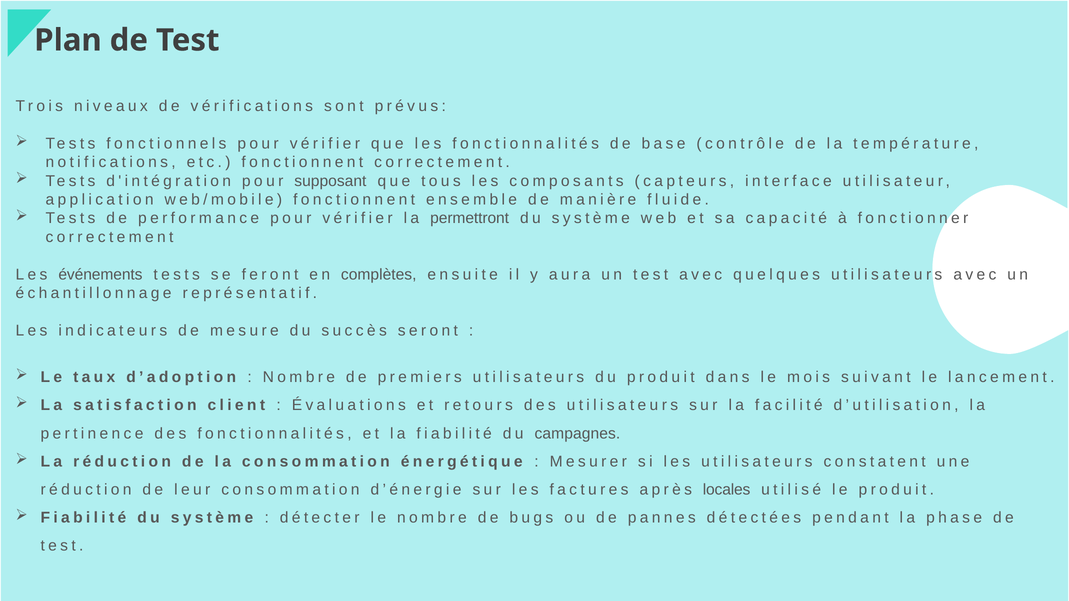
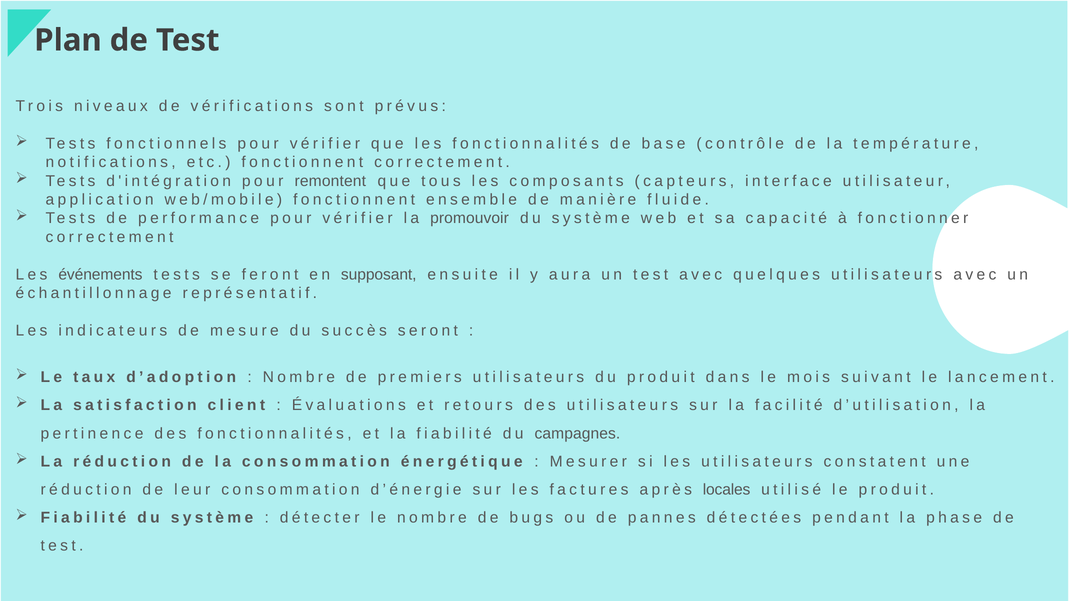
supposant: supposant -> remontent (330, 181)
permettront: permettront -> promouvoir (470, 218)
complètes: complètes -> supposant (379, 275)
